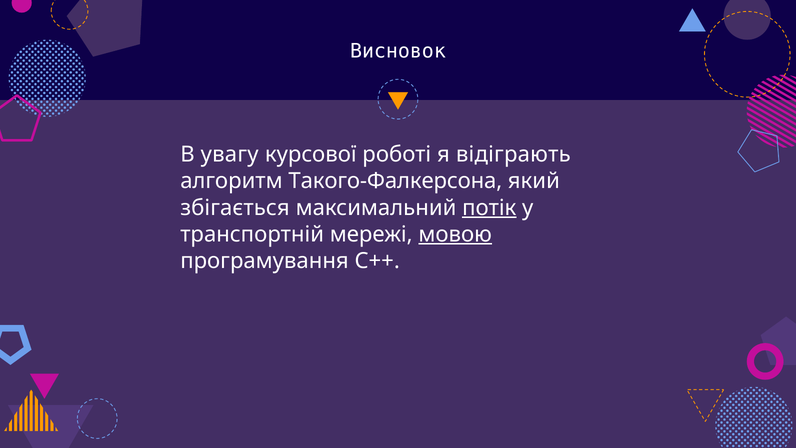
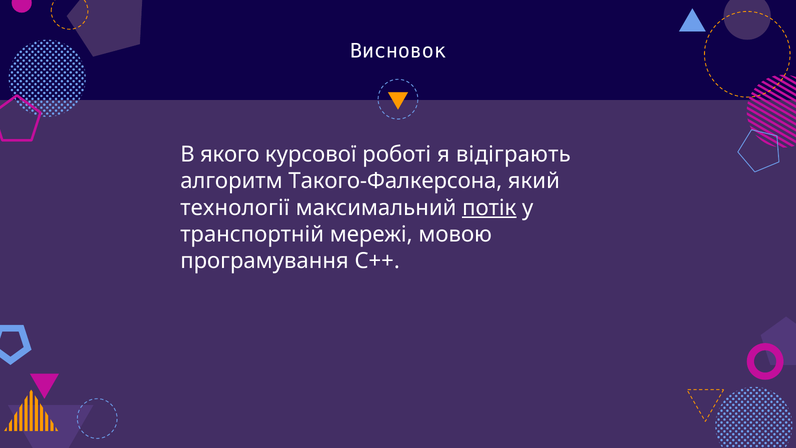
увагу: увагу -> якого (230, 155)
збiгається: збiгається -> технологiї (235, 208)
мовою underline: present -> none (455, 234)
